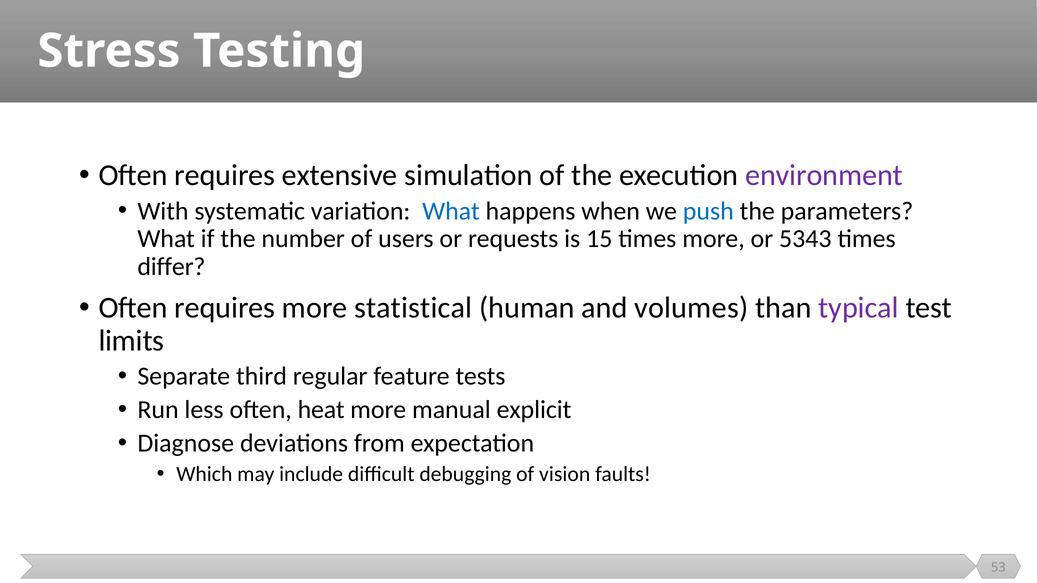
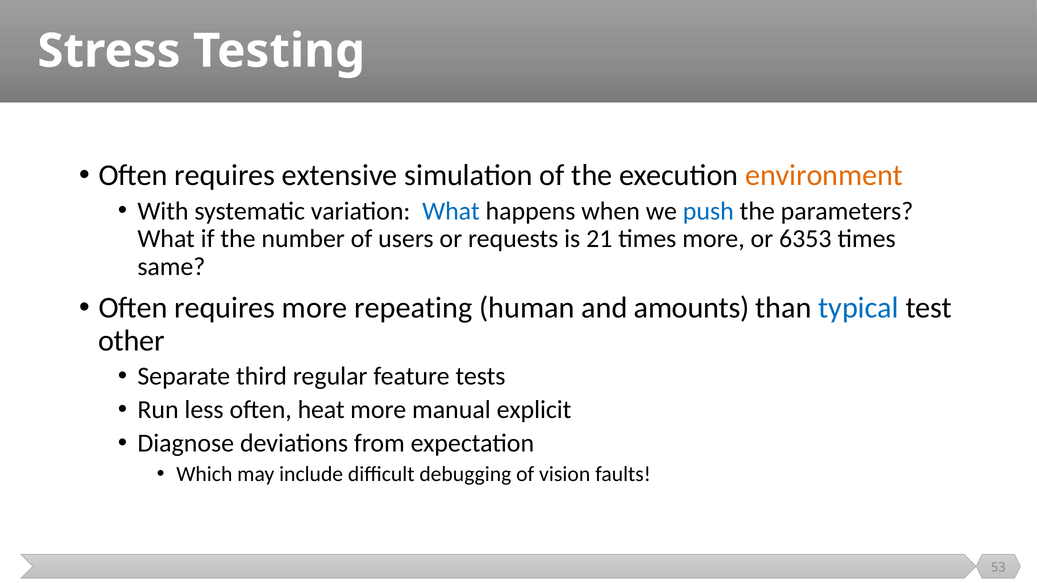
environment colour: purple -> orange (824, 175)
15: 15 -> 21 (599, 239)
5343: 5343 -> 6353 (805, 239)
differ: differ -> same (171, 267)
statistical: statistical -> repeating (413, 308)
volumes: volumes -> amounts (692, 308)
typical colour: purple -> blue (859, 308)
limits: limits -> other (131, 341)
